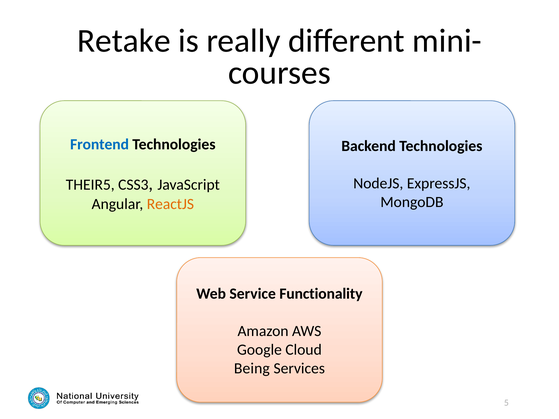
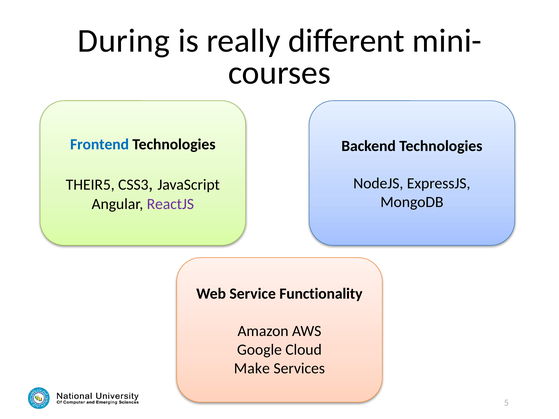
Retake: Retake -> During (124, 41)
ReactJS colour: orange -> purple (170, 204)
Being: Being -> Make (252, 368)
